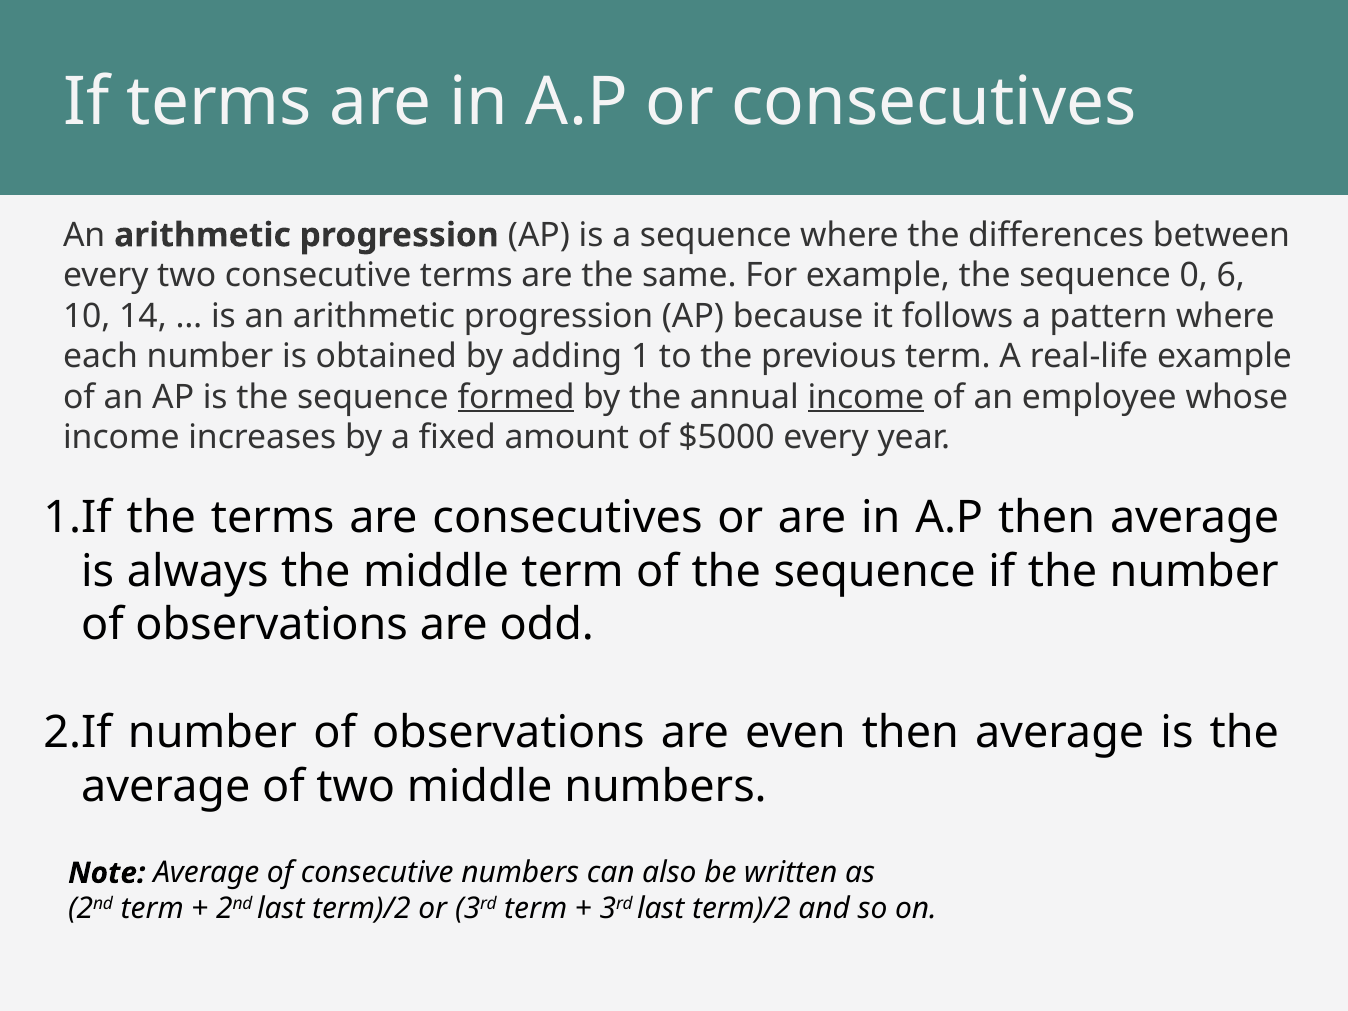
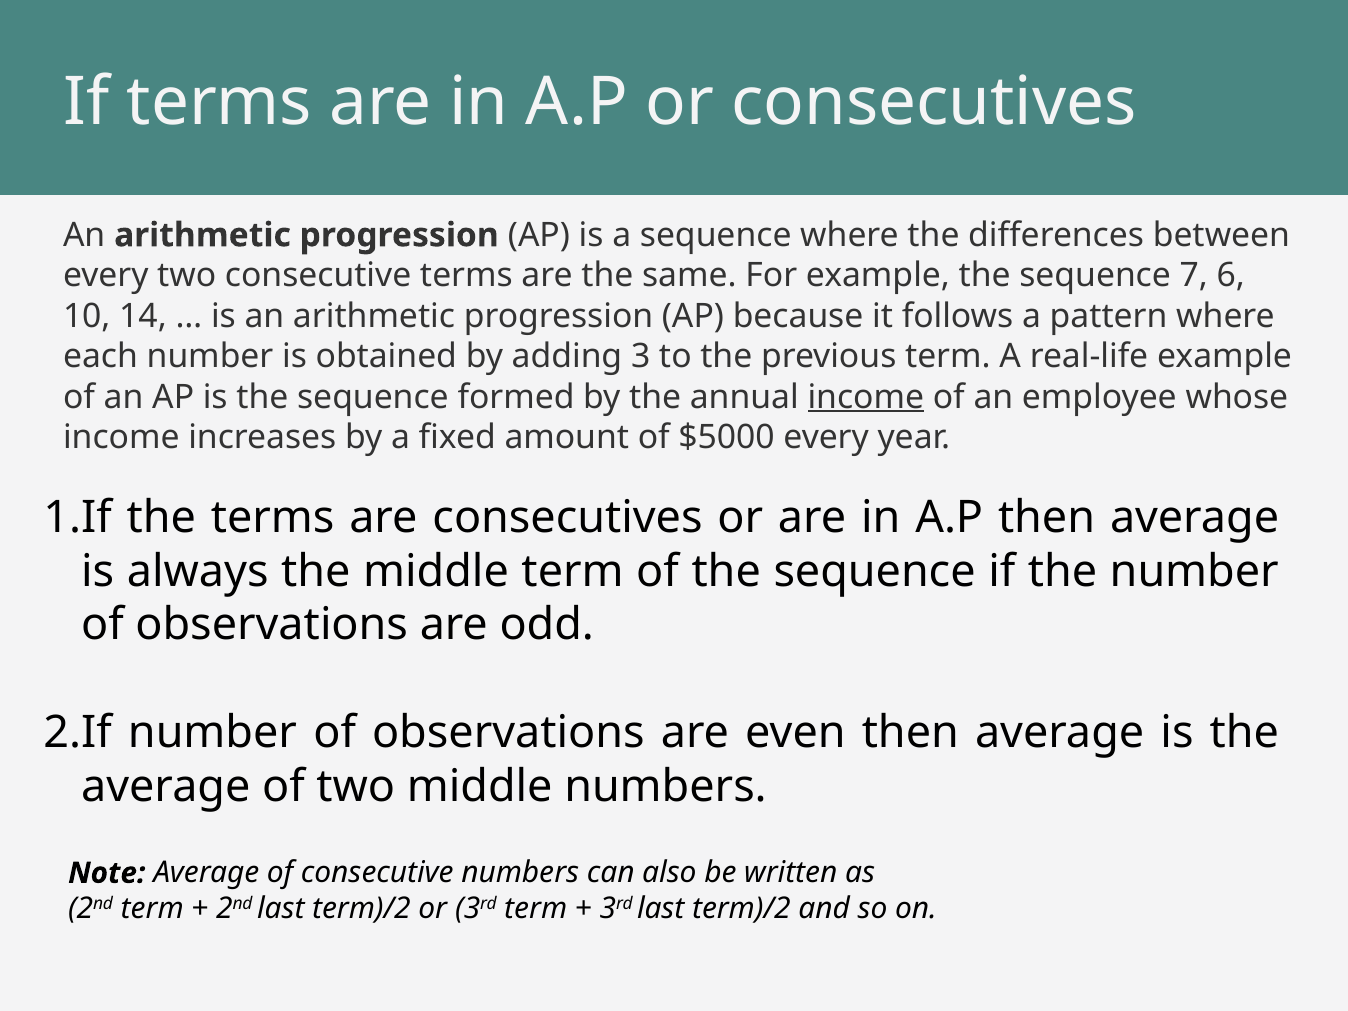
0: 0 -> 7 (1194, 276)
1: 1 -> 3 (641, 357)
formed underline: present -> none (516, 397)
